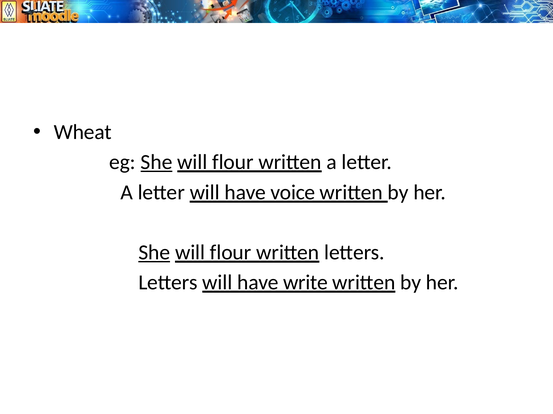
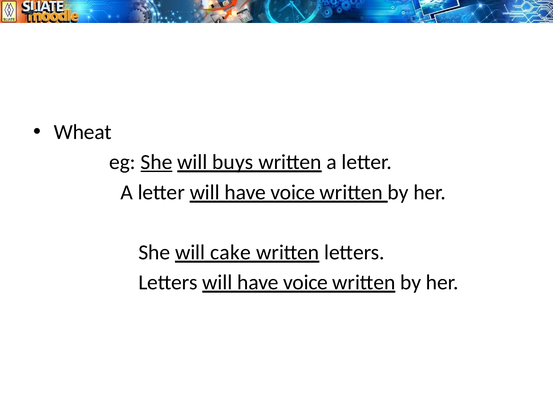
flour: flour -> buys (233, 163)
She underline: present -> none (154, 253)
flour: flour -> cake (231, 253)
Letters will have write: write -> voice (306, 283)
